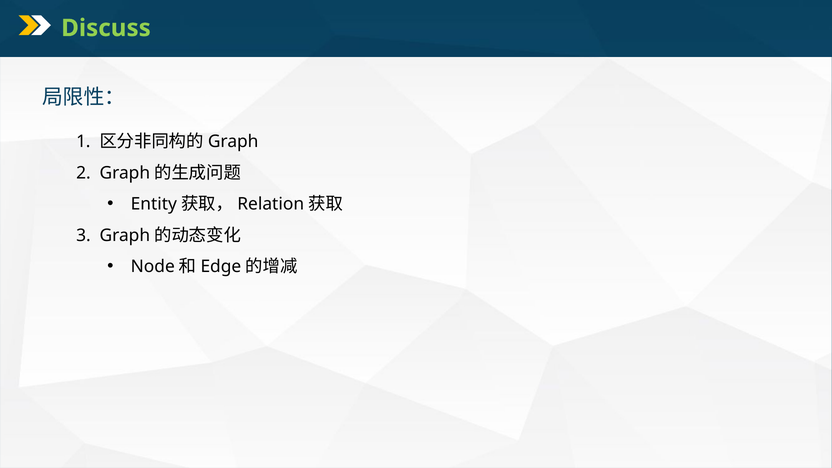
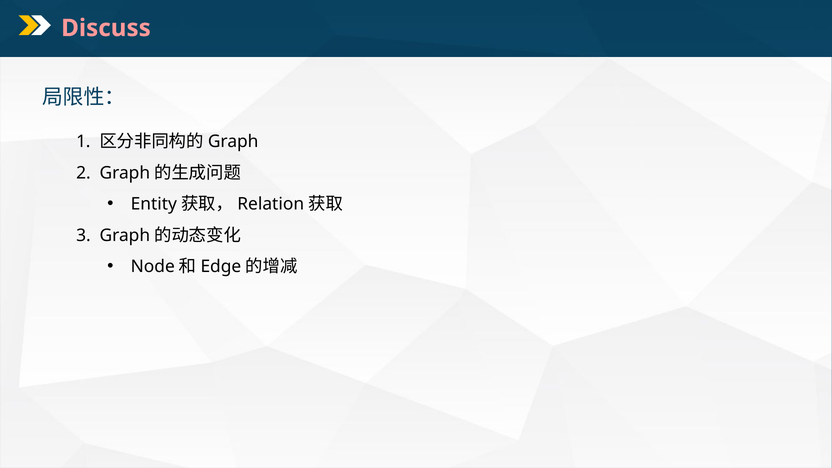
Discuss colour: light green -> pink (106, 28)
